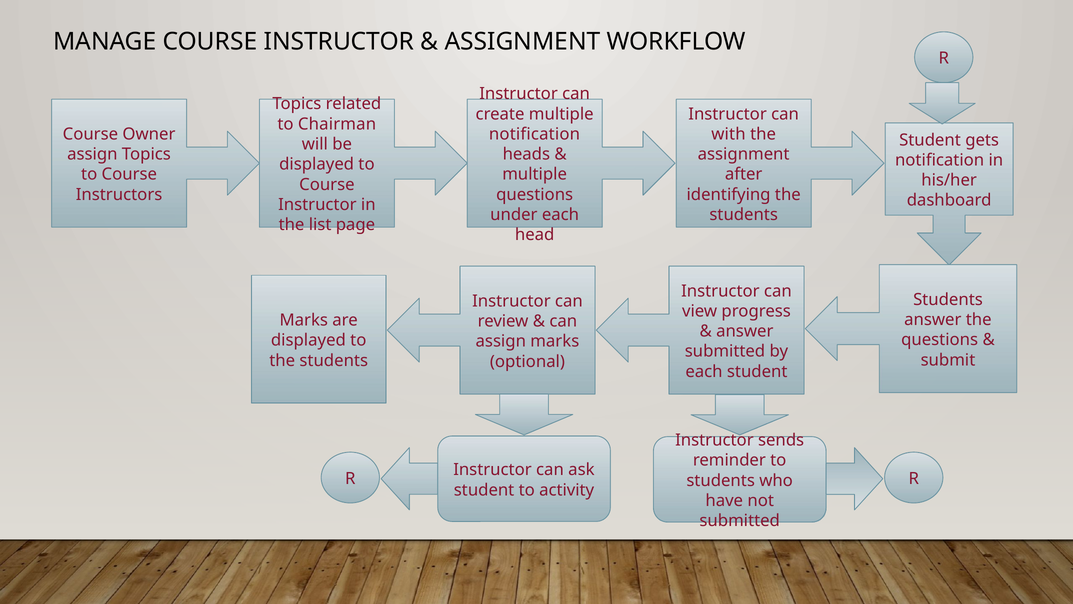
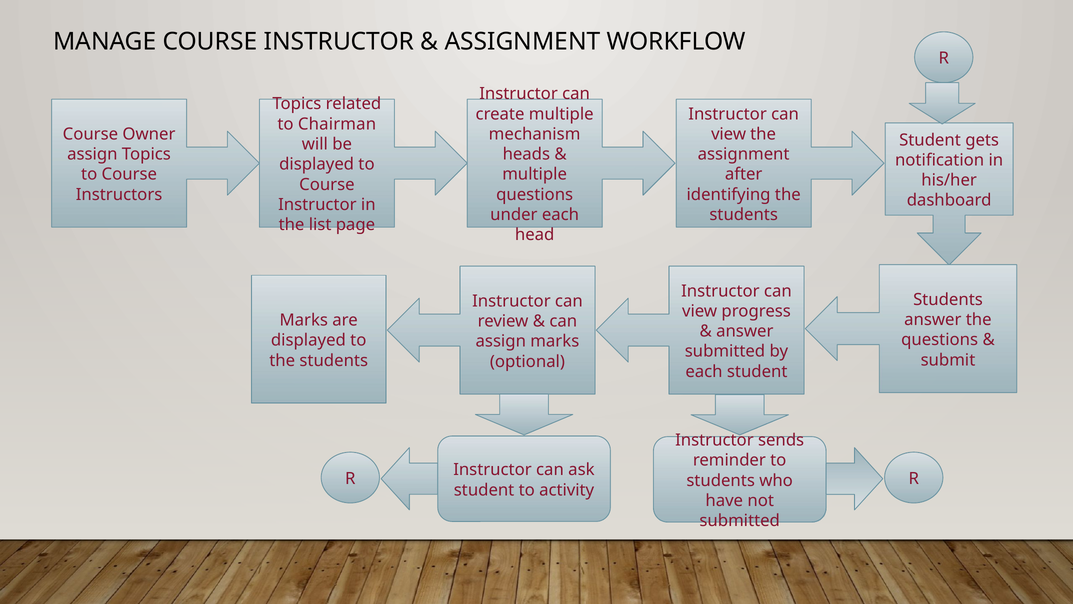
notification: notification -> mechanism (535, 134)
with: with -> view (729, 134)
